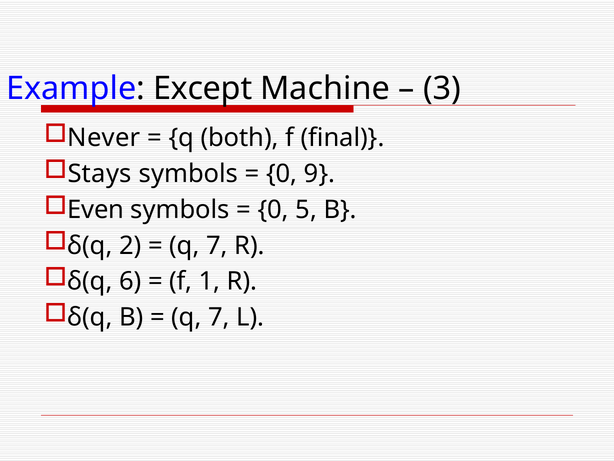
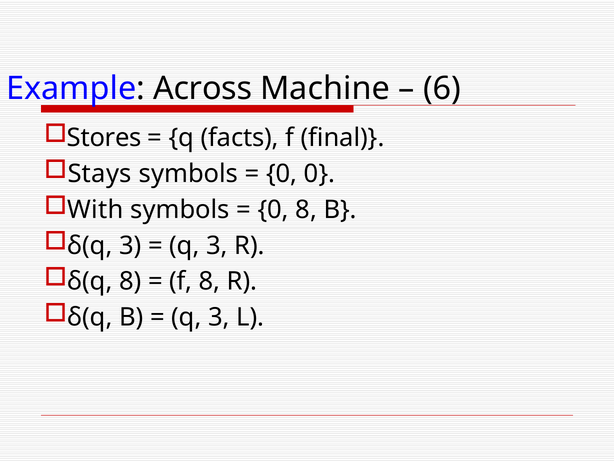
Except: Except -> Across (203, 88)
3: 3 -> 6 (442, 88)
Never: Never -> Stores (104, 138)
both: both -> facts (240, 138)
0 9: 9 -> 0 (320, 174)
Even: Even -> With (95, 210)
0 5: 5 -> 8 (306, 210)
δ(q 2: 2 -> 3 (130, 245)
7: 7 -> 3 (217, 245)
δ(q 6: 6 -> 8 (130, 281)
f 1: 1 -> 8 (210, 281)
7: 7 -> 3 (219, 317)
